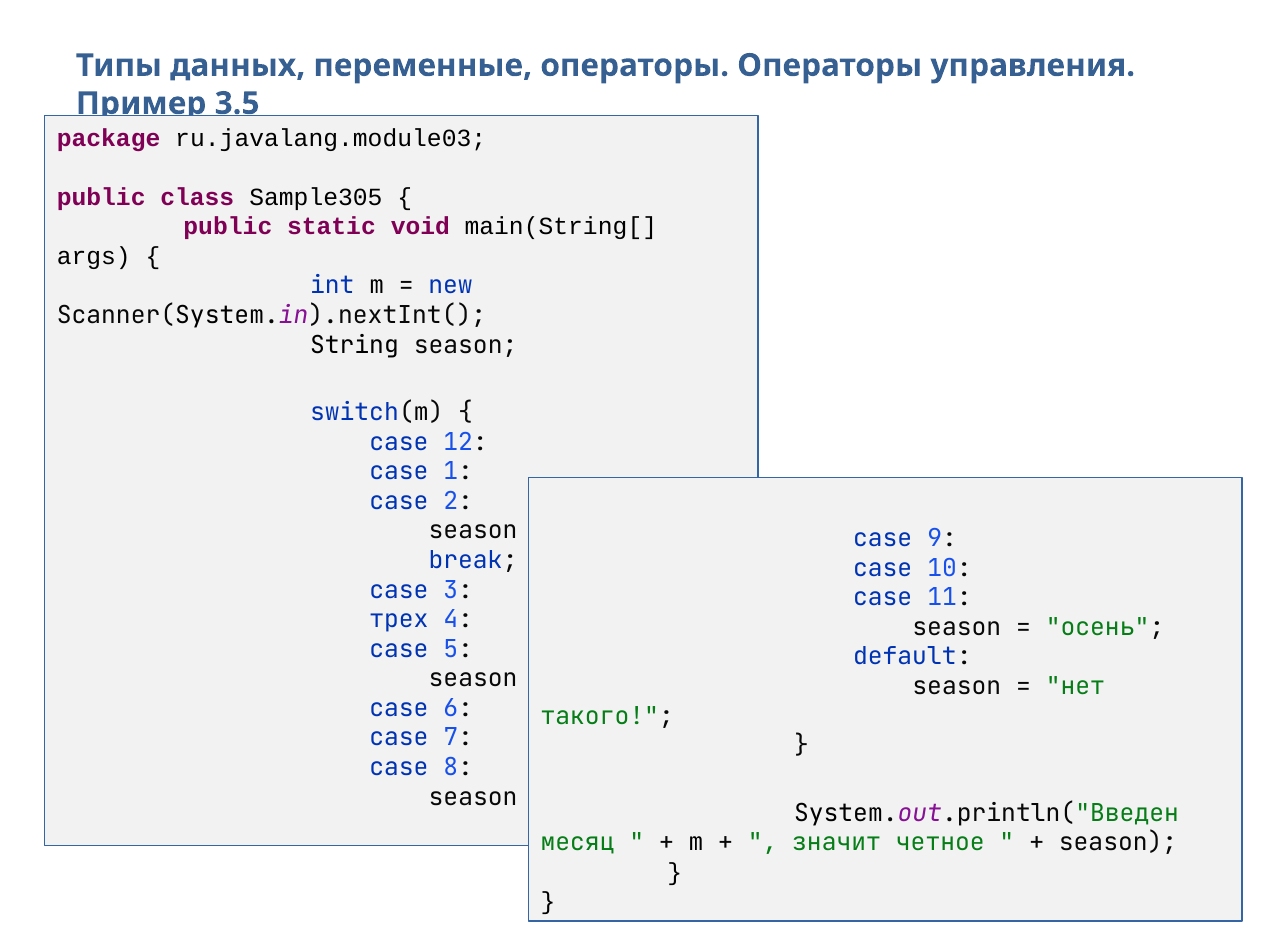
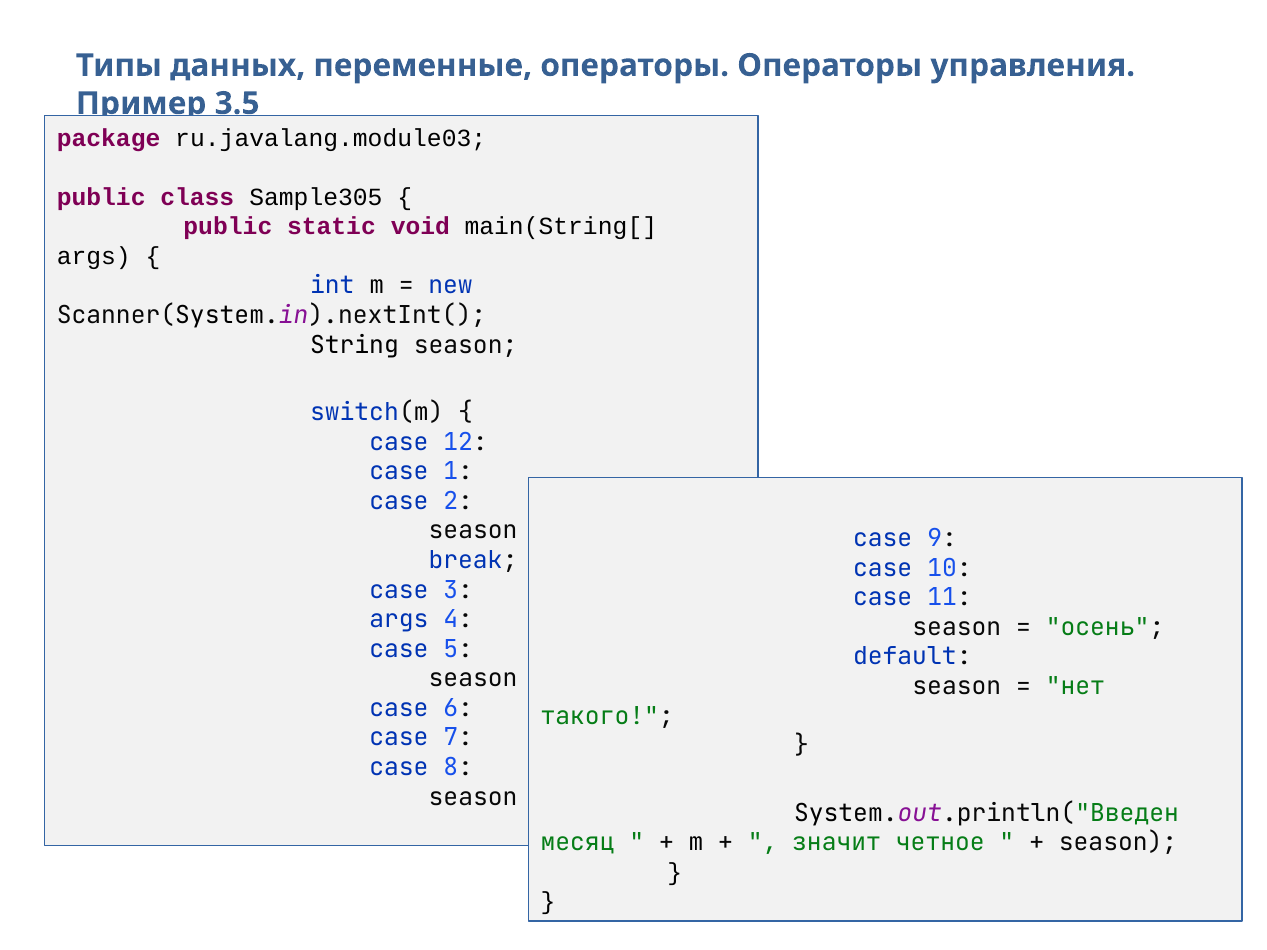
трех: трех -> args (399, 620)
